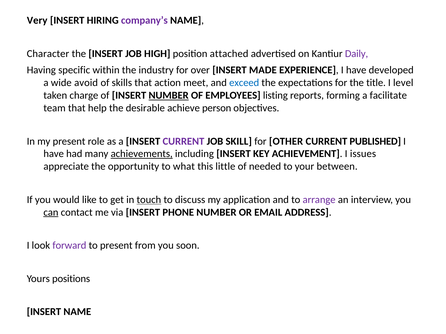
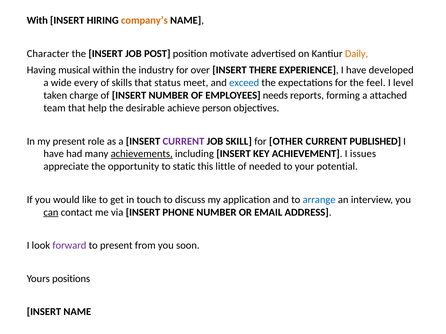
Very: Very -> With (37, 20)
company’s colour: purple -> orange (144, 20)
HIGH: HIGH -> POST (157, 54)
attached: attached -> motivate (229, 54)
Daily colour: purple -> orange (357, 54)
specific: specific -> musical (74, 70)
MADE: MADE -> THERE (263, 70)
avoid: avoid -> every (86, 83)
action: action -> status (168, 83)
title: title -> feel (376, 83)
NUMBER underline: present -> none (169, 96)
listing: listing -> needs (275, 96)
facilitate: facilitate -> attached (388, 96)
what: what -> static (184, 167)
between: between -> potential (337, 167)
touch underline: present -> none (149, 200)
arrange colour: purple -> blue (319, 200)
